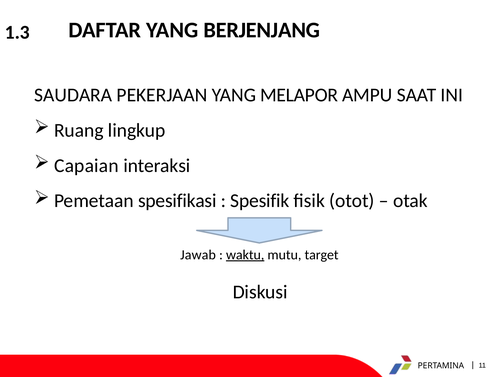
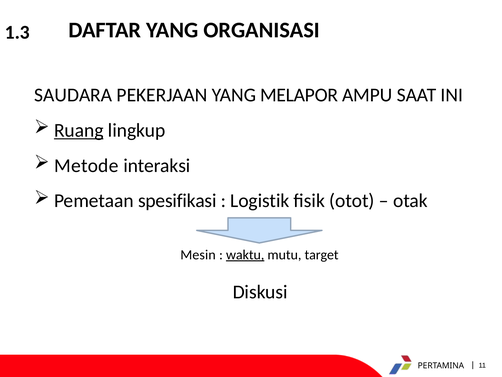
BERJENJANG: BERJENJANG -> ORGANISASI (262, 30)
Ruang underline: none -> present (79, 130)
Capaian: Capaian -> Metode (86, 165)
Spesifik: Spesifik -> Logistik (260, 201)
Jawab: Jawab -> Mesin (198, 254)
